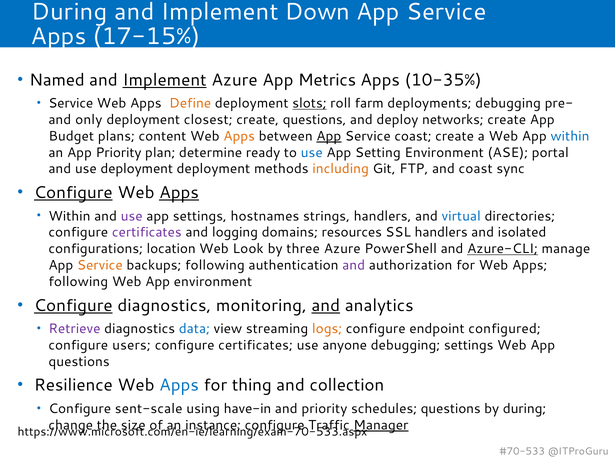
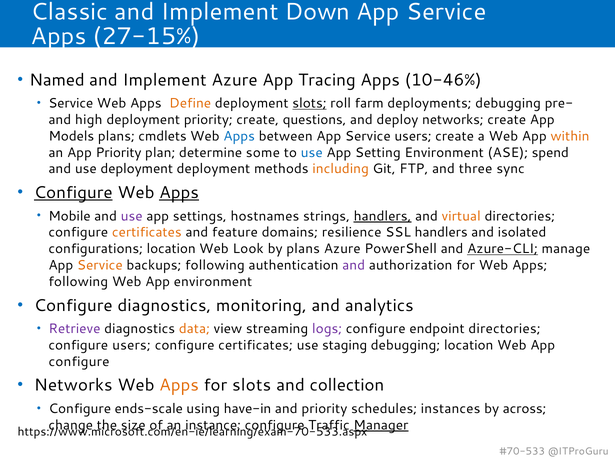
During: During -> Classic (69, 12)
17-15%: 17-15% -> 27-15% (147, 37)
Implement underline: present -> none (165, 80)
Metrics: Metrics -> Tracing (327, 80)
10-35%: 10-35% -> 10-46% (443, 80)
only: only -> high (89, 120)
deployment closest: closest -> priority (208, 120)
Budget: Budget -> Models (71, 136)
content: content -> cmdlets (163, 136)
Apps colour: orange -> blue (239, 136)
App underline: present -> none (329, 136)
Service coast: coast -> users (413, 136)
within colour: blue -> orange (570, 136)
ready: ready -> some (263, 153)
portal: portal -> spend (550, 153)
and coast: coast -> three (476, 169)
Within: Within -> Mobile (70, 216)
handlers underline: none -> present (383, 216)
virtual colour: blue -> orange (461, 216)
certificates colour: purple -> orange (147, 233)
logging: logging -> feature (235, 233)
resources: resources -> resilience (352, 233)
by three: three -> plans (303, 249)
Configure underline: present -> none (73, 306)
and underline: present -> none (326, 306)
data colour: blue -> orange (194, 329)
logs colour: orange -> purple (327, 329)
endpoint configured: configured -> directories (504, 329)
anyone: anyone -> staging (345, 345)
debugging settings: settings -> location (469, 345)
questions: questions -> configure (79, 362)
Resilience: Resilience -> Networks (73, 386)
Apps colour: blue -> orange (179, 386)
for thing: thing -> slots (252, 386)
sent-scale: sent-scale -> ends-scale (149, 409)
schedules questions: questions -> instances (451, 409)
by during: during -> across (525, 409)
